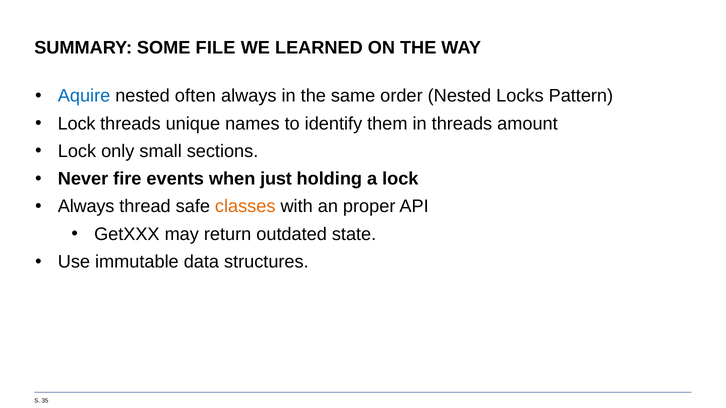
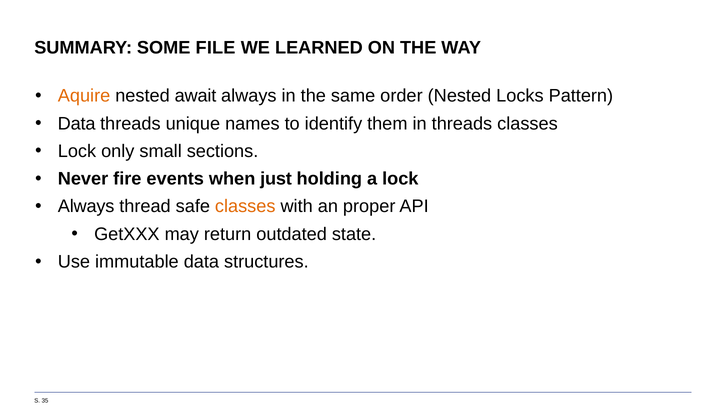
Aquire colour: blue -> orange (84, 96)
often: often -> await (196, 96)
Lock: Lock -> Data (77, 124)
threads amount: amount -> classes (527, 124)
